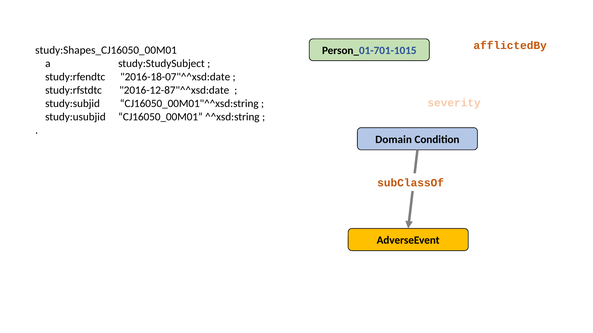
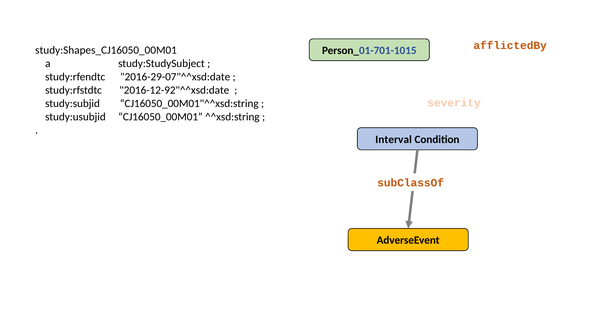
2016-18-07"^^xsd:date: 2016-18-07"^^xsd:date -> 2016-29-07"^^xsd:date (175, 77)
2016-12-87"^^xsd:date: 2016-12-87"^^xsd:date -> 2016-12-92"^^xsd:date (174, 90)
Domain: Domain -> Interval (394, 140)
